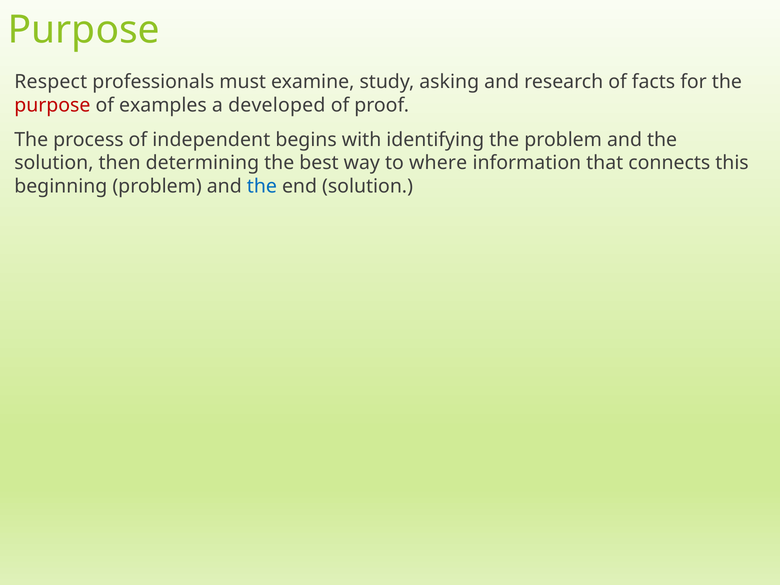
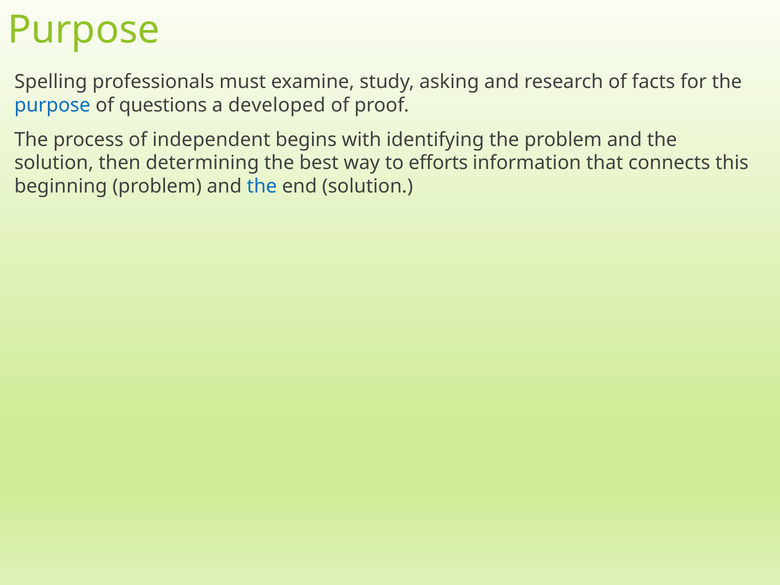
Respect: Respect -> Spelling (51, 82)
purpose colour: red -> blue (52, 105)
examples: examples -> questions (163, 105)
where: where -> efforts (438, 163)
